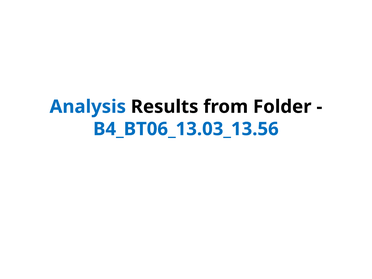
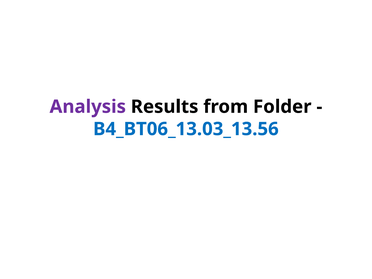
Analysis colour: blue -> purple (88, 107)
